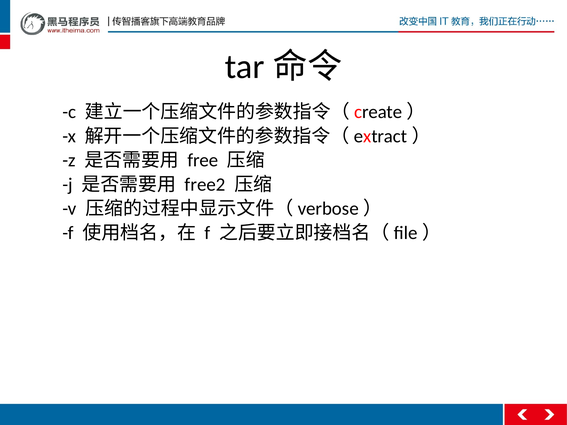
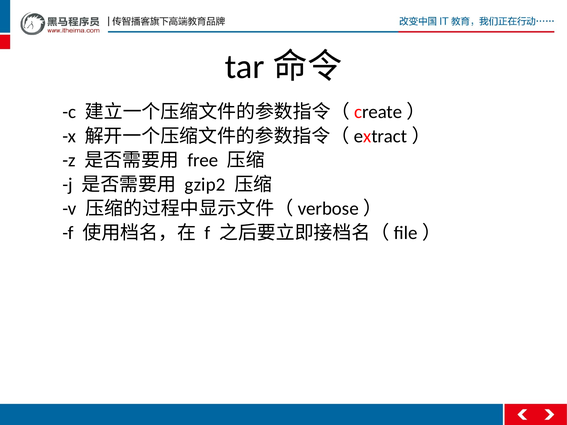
free2: free2 -> gzip2 (205, 185)
